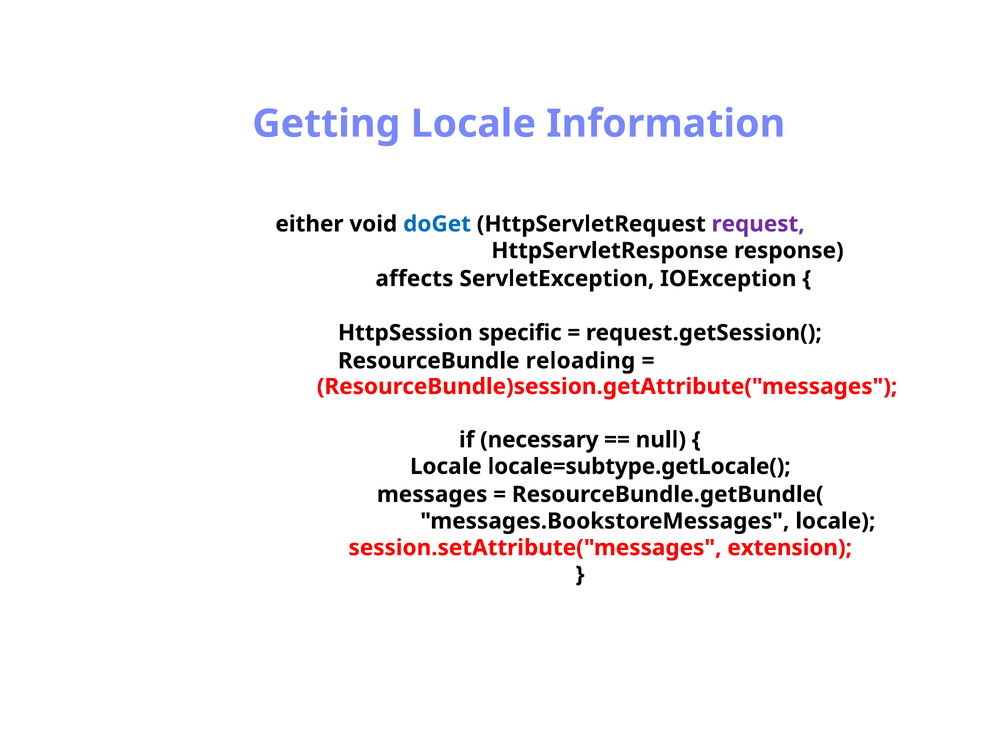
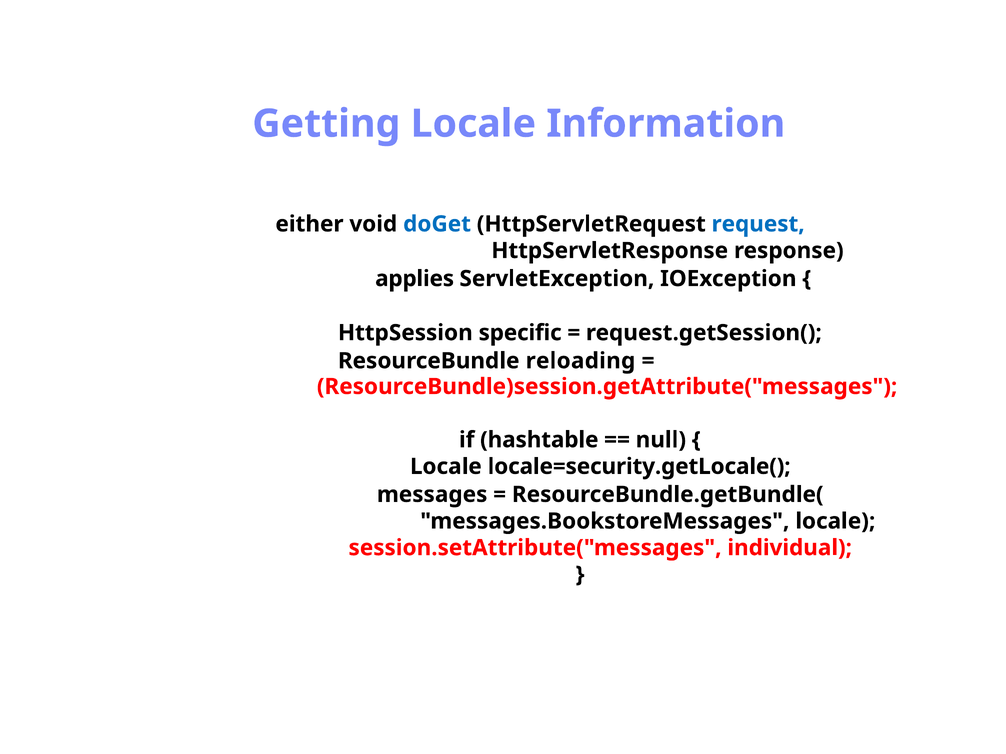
request colour: purple -> blue (758, 224)
affects: affects -> applies (415, 279)
necessary: necessary -> hashtable (539, 440)
locale=subtype.getLocale(: locale=subtype.getLocale( -> locale=security.getLocale( (639, 466)
extension: extension -> individual (790, 548)
